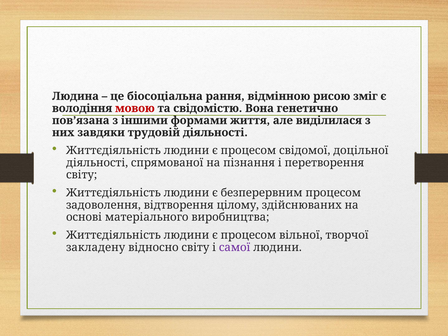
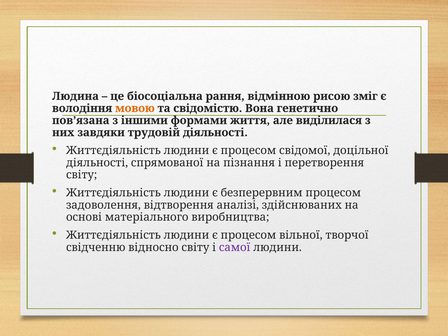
мовою colour: red -> orange (135, 108)
цілому: цілому -> аналізі (238, 205)
закладену: закладену -> свідченню (96, 247)
